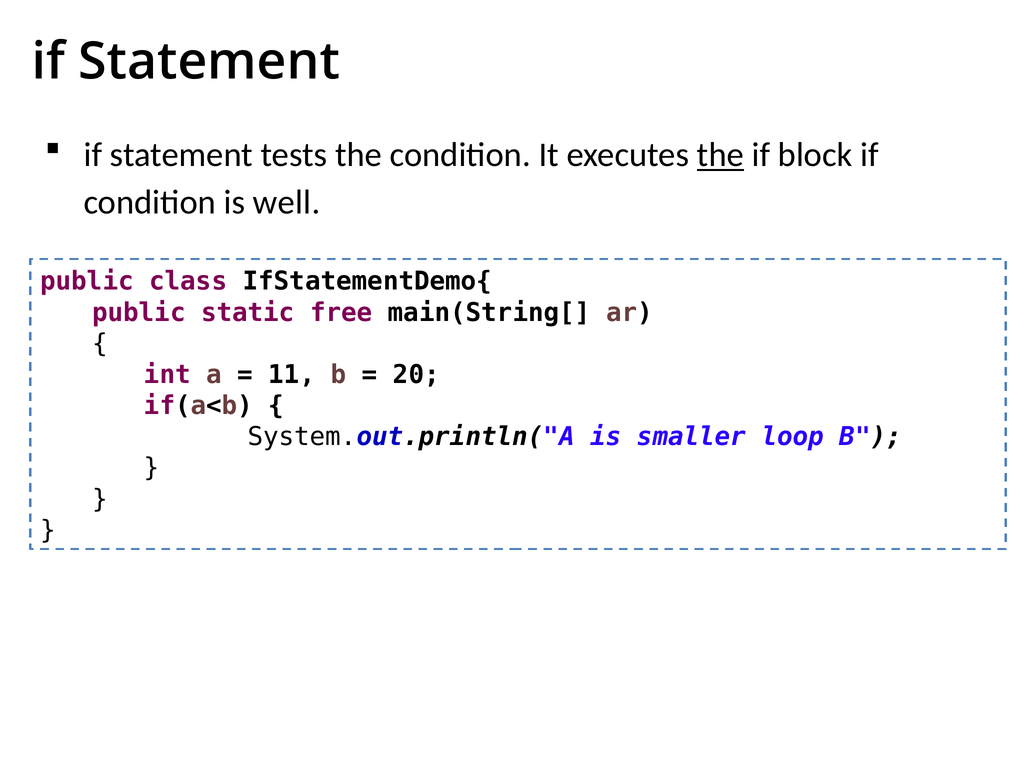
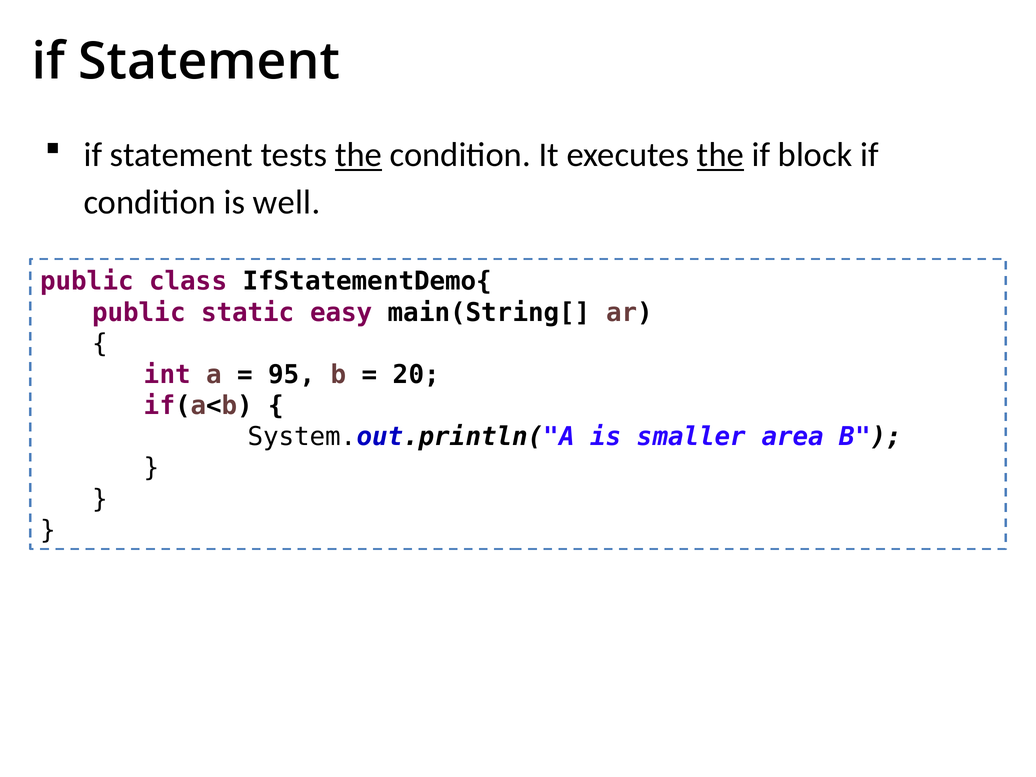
the underline: none -> present (359, 155)
free: free -> easy (341, 312)
11: 11 -> 95 (292, 375)
loop: loop -> area (793, 437)
